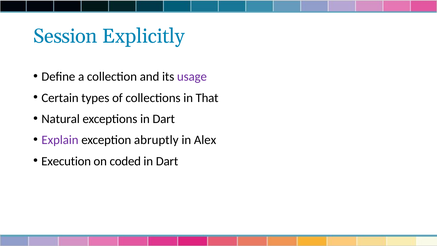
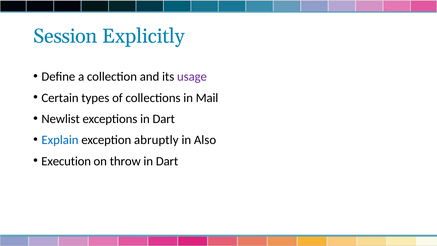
That: That -> Mail (207, 98)
Natural: Natural -> Newlist (61, 119)
Explain colour: purple -> blue (60, 140)
Alex: Alex -> Also (205, 140)
coded: coded -> throw (125, 161)
